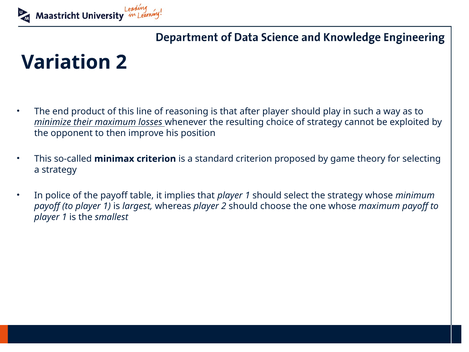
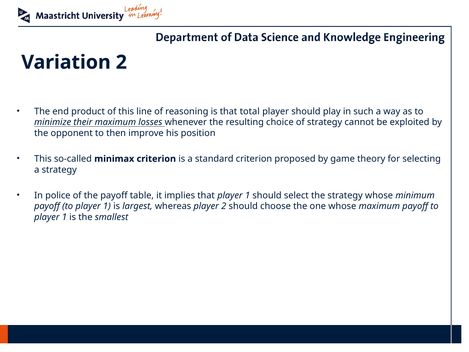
after: after -> total (250, 111)
